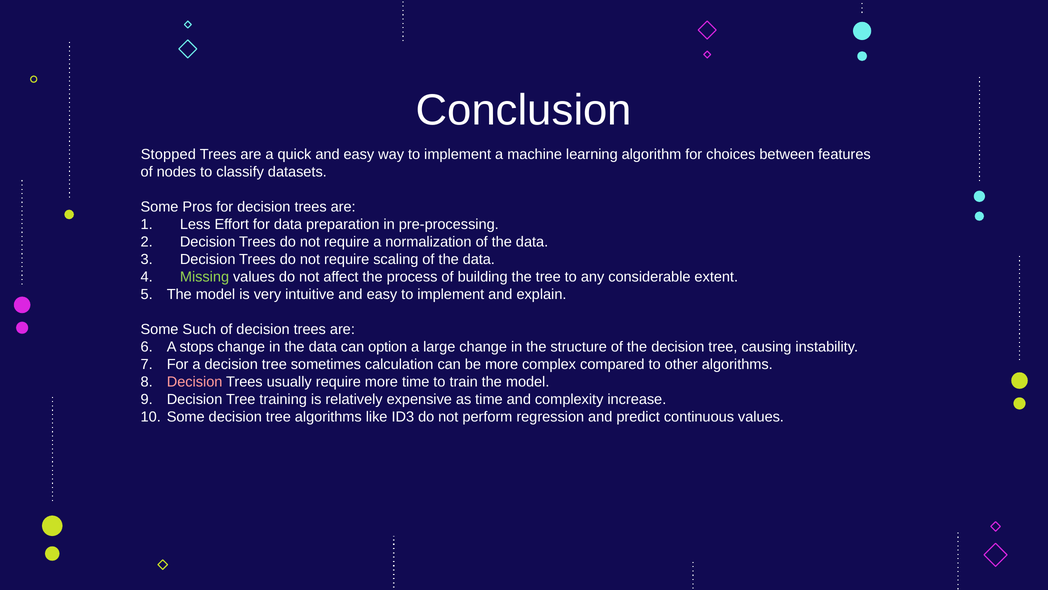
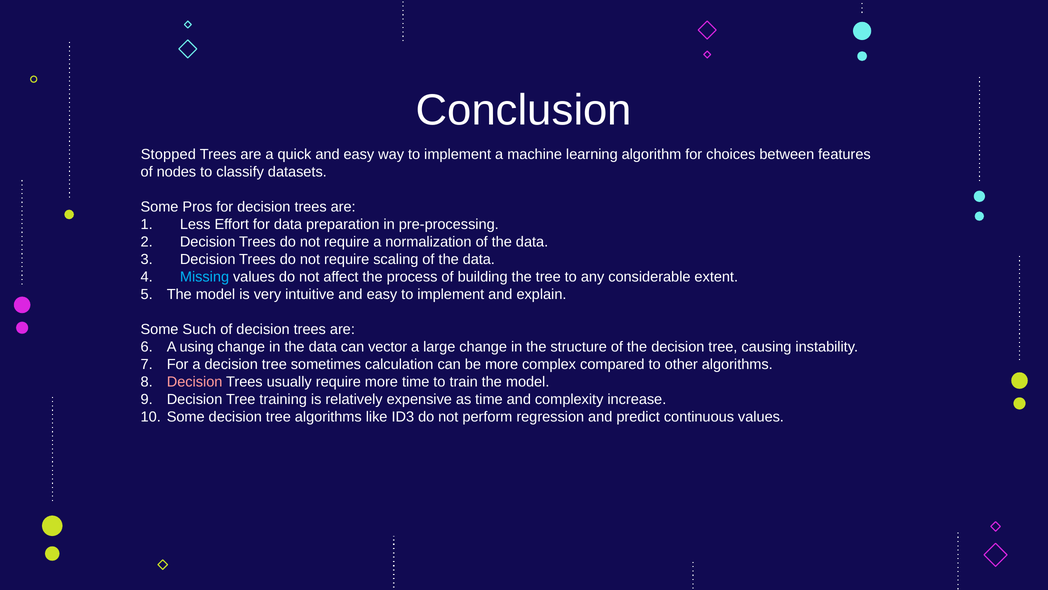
Missing colour: light green -> light blue (205, 277)
stops: stops -> using (197, 347)
option: option -> vector (388, 347)
